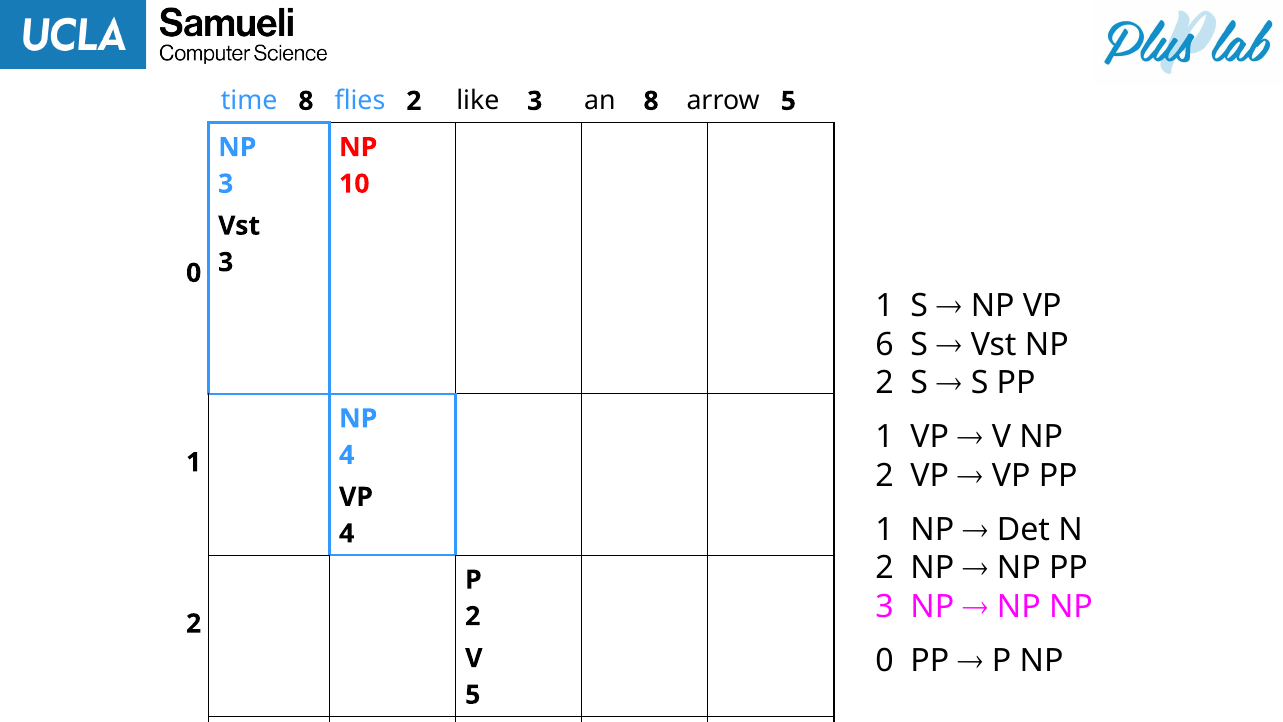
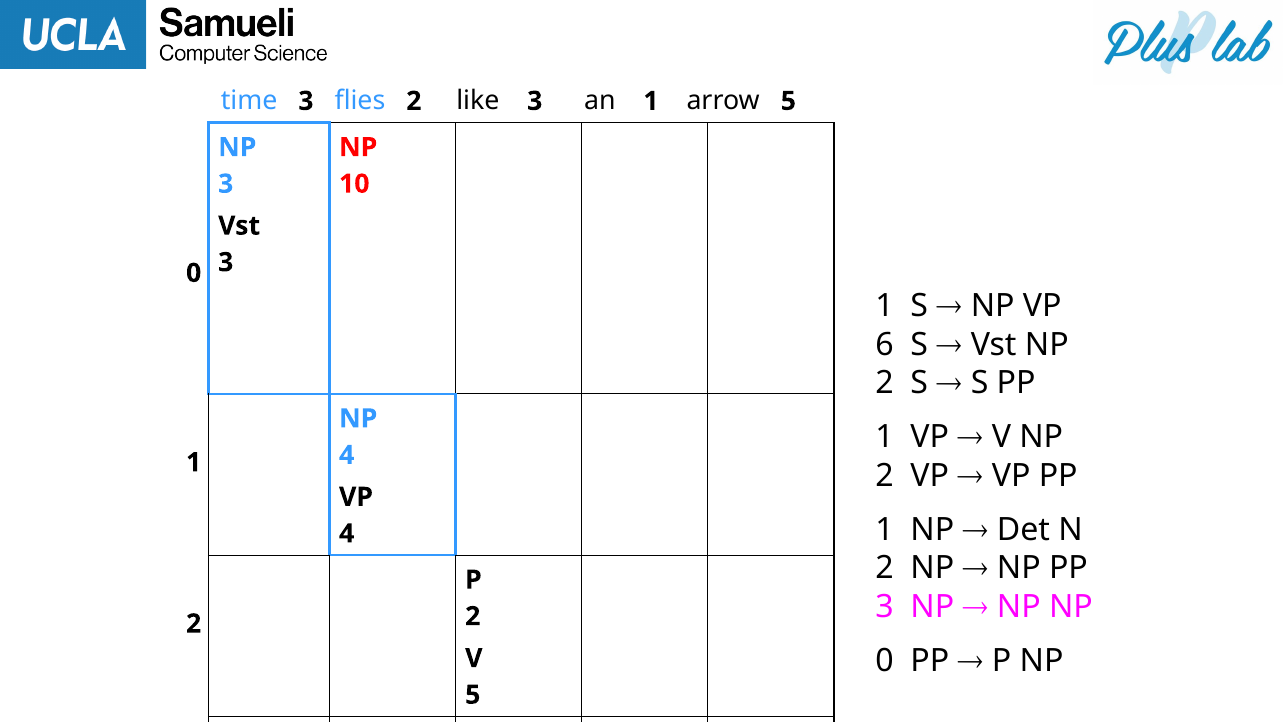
time 8: 8 -> 3 (306, 101)
an 8: 8 -> 1 (651, 101)
